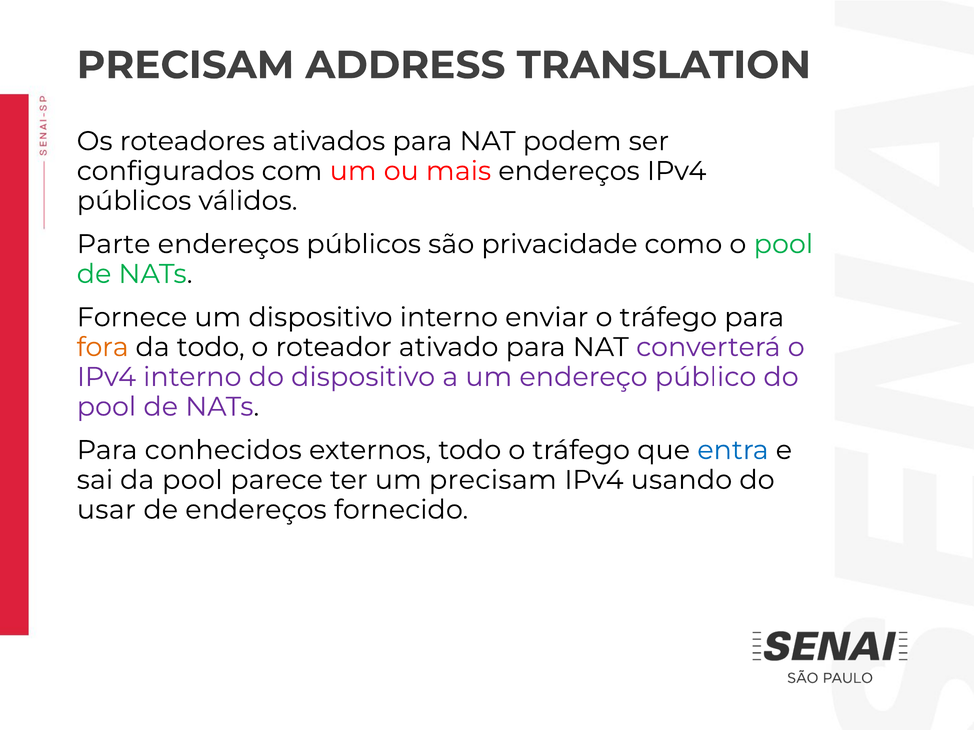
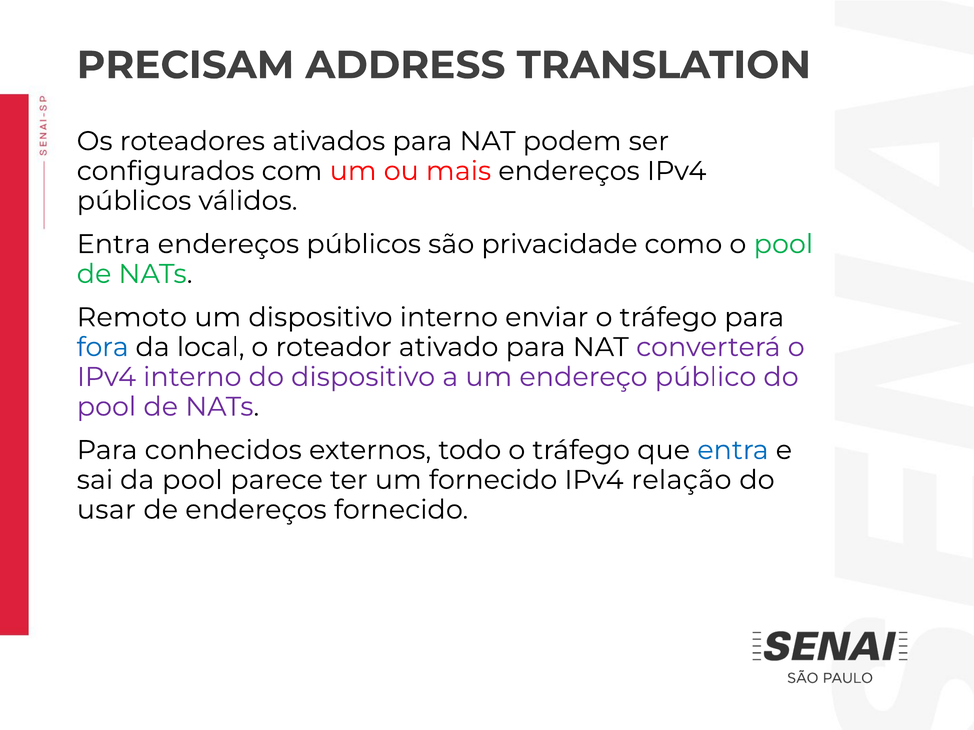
Parte: Parte -> Entra (114, 244)
Fornece: Fornece -> Remoto (132, 318)
fora colour: orange -> blue (103, 347)
da todo: todo -> local (211, 347)
um precisam: precisam -> fornecido (493, 480)
usando: usando -> relação (681, 480)
